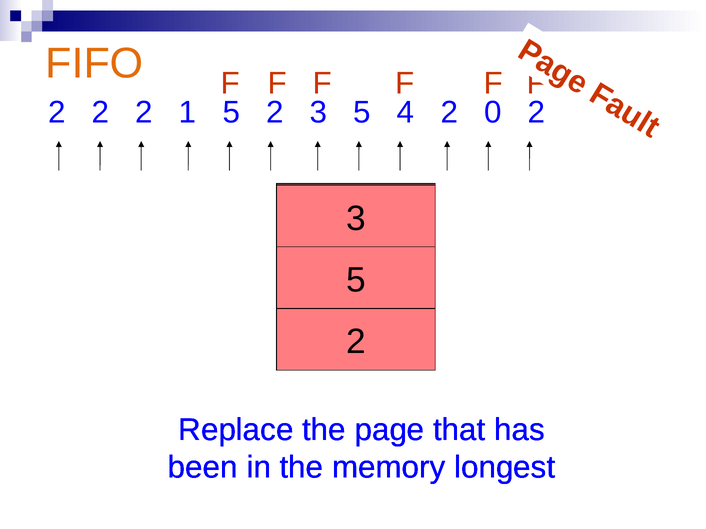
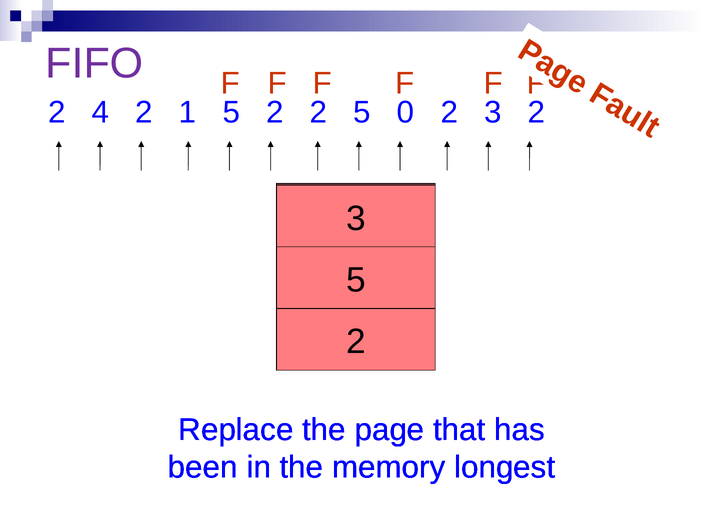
FIFO colour: orange -> purple (94, 63)
2: 2 -> 4 (100, 113)
5 2 3: 3 -> 2 (318, 113)
5 4: 4 -> 0 (406, 113)
0: 0 -> 3 (493, 113)
